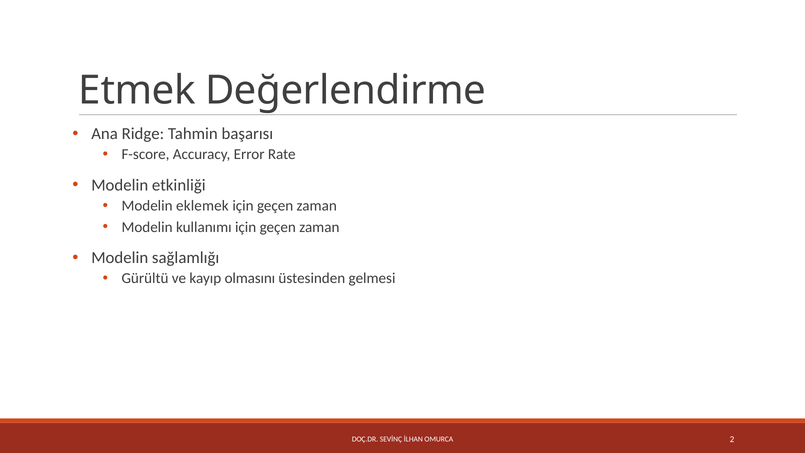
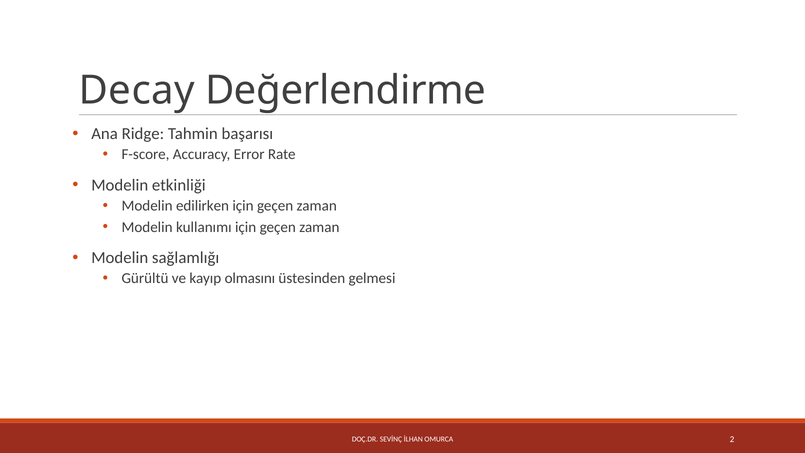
Etmek: Etmek -> Decay (137, 90)
eklemek: eklemek -> edilirken (203, 206)
